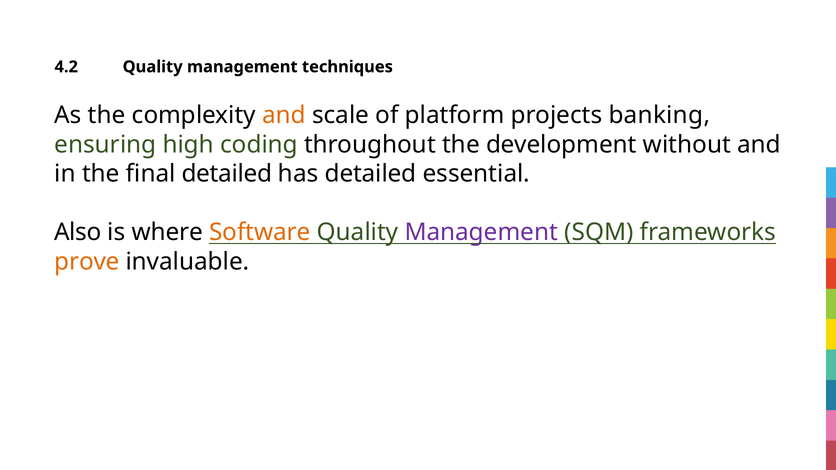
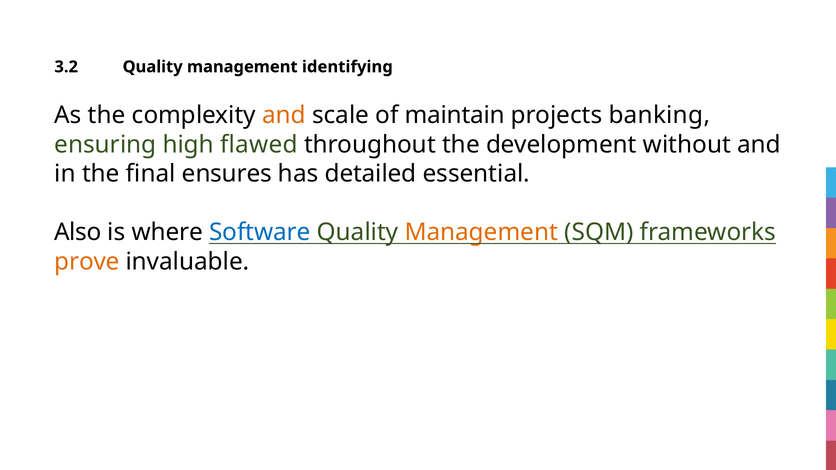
4.2: 4.2 -> 3.2 (66, 67)
techniques: techniques -> identifying (347, 67)
platform: platform -> maintain (455, 115)
coding: coding -> flawed (259, 145)
final detailed: detailed -> ensures (227, 174)
Software colour: orange -> blue (260, 232)
Management colour: purple -> orange (481, 232)
